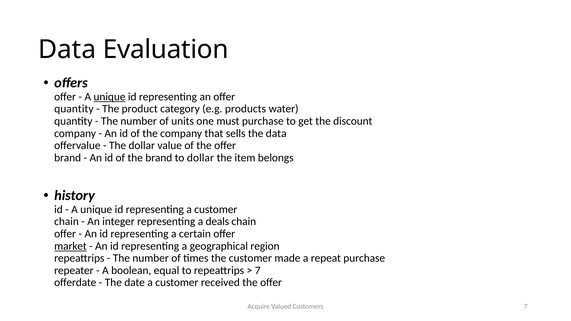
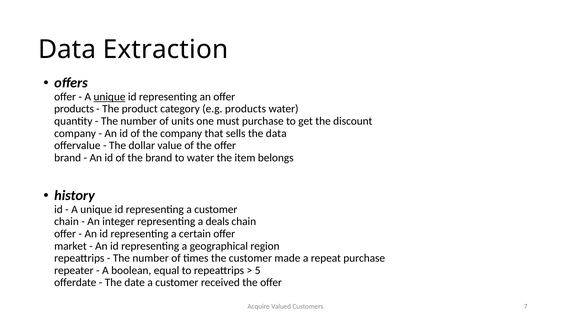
Evaluation: Evaluation -> Extraction (166, 49)
quantity: quantity -> products (74, 109)
to dollar: dollar -> water (200, 158)
market underline: present -> none (70, 246)
7: 7 -> 5 (258, 271)
